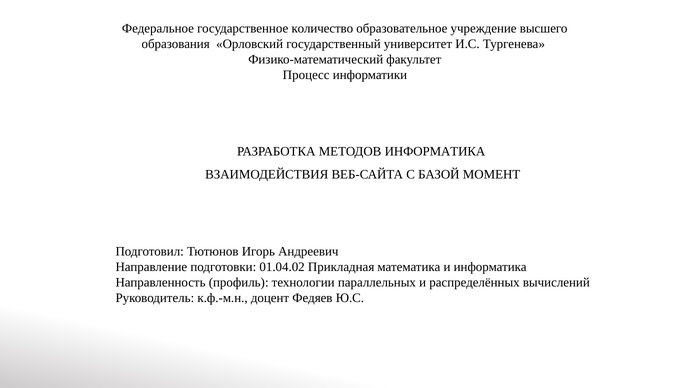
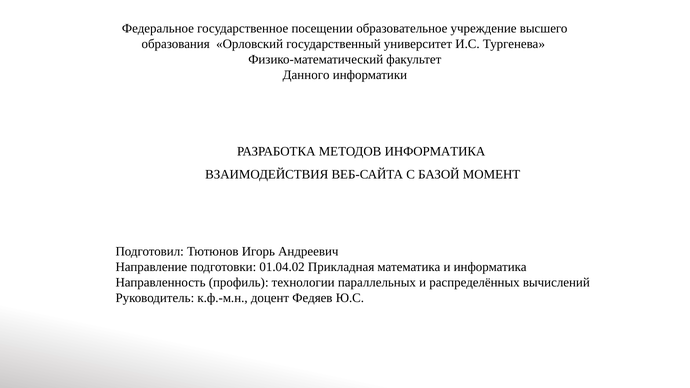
количество: количество -> посещении (322, 28)
Процесс: Процесс -> Данного (306, 75)
